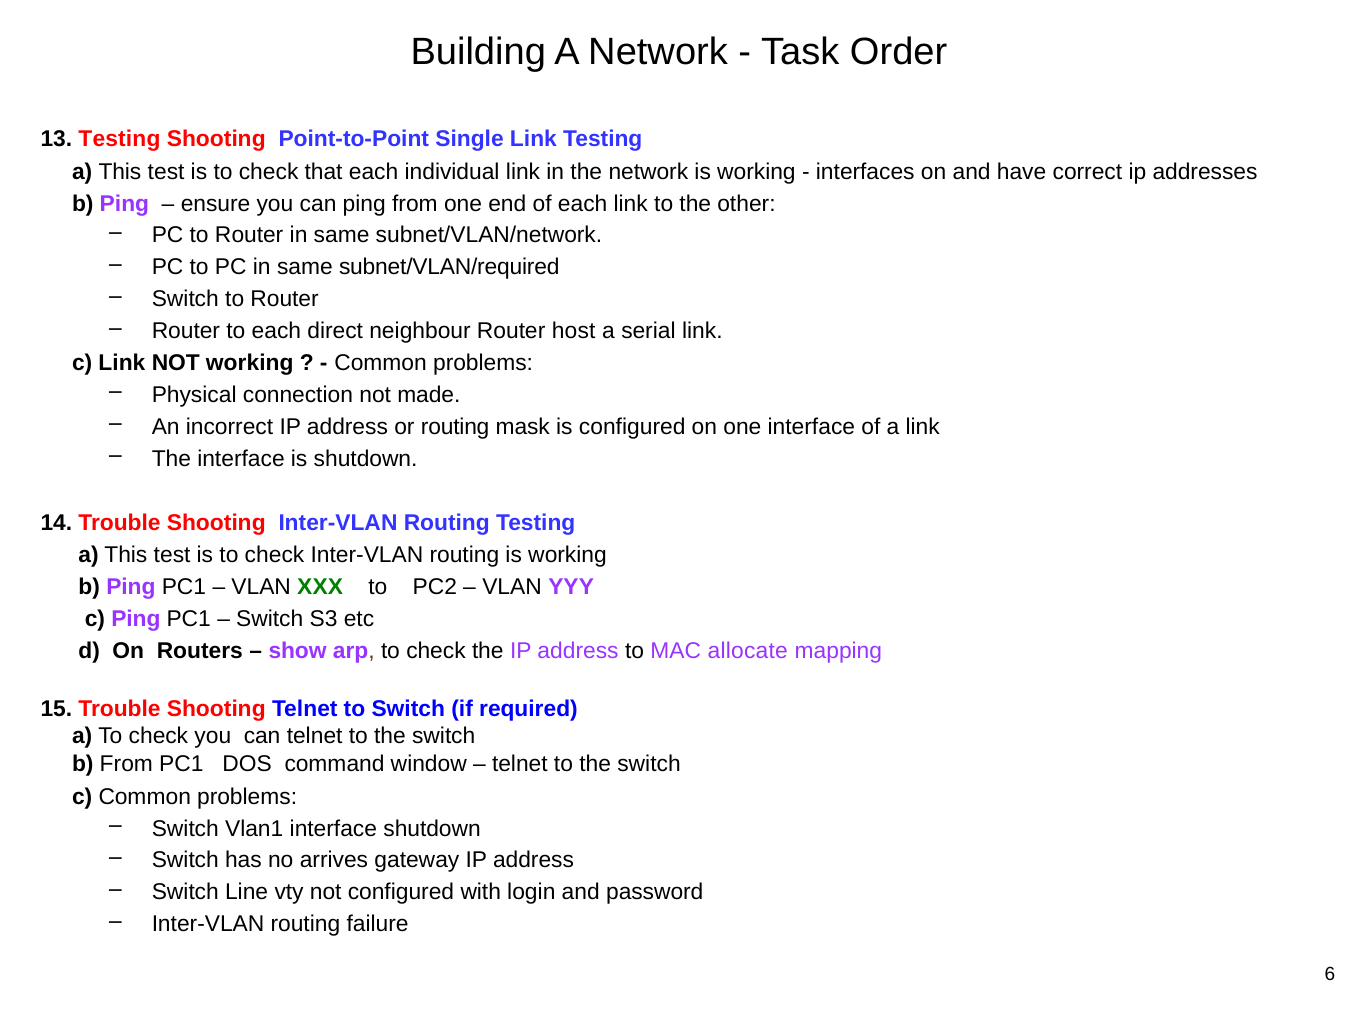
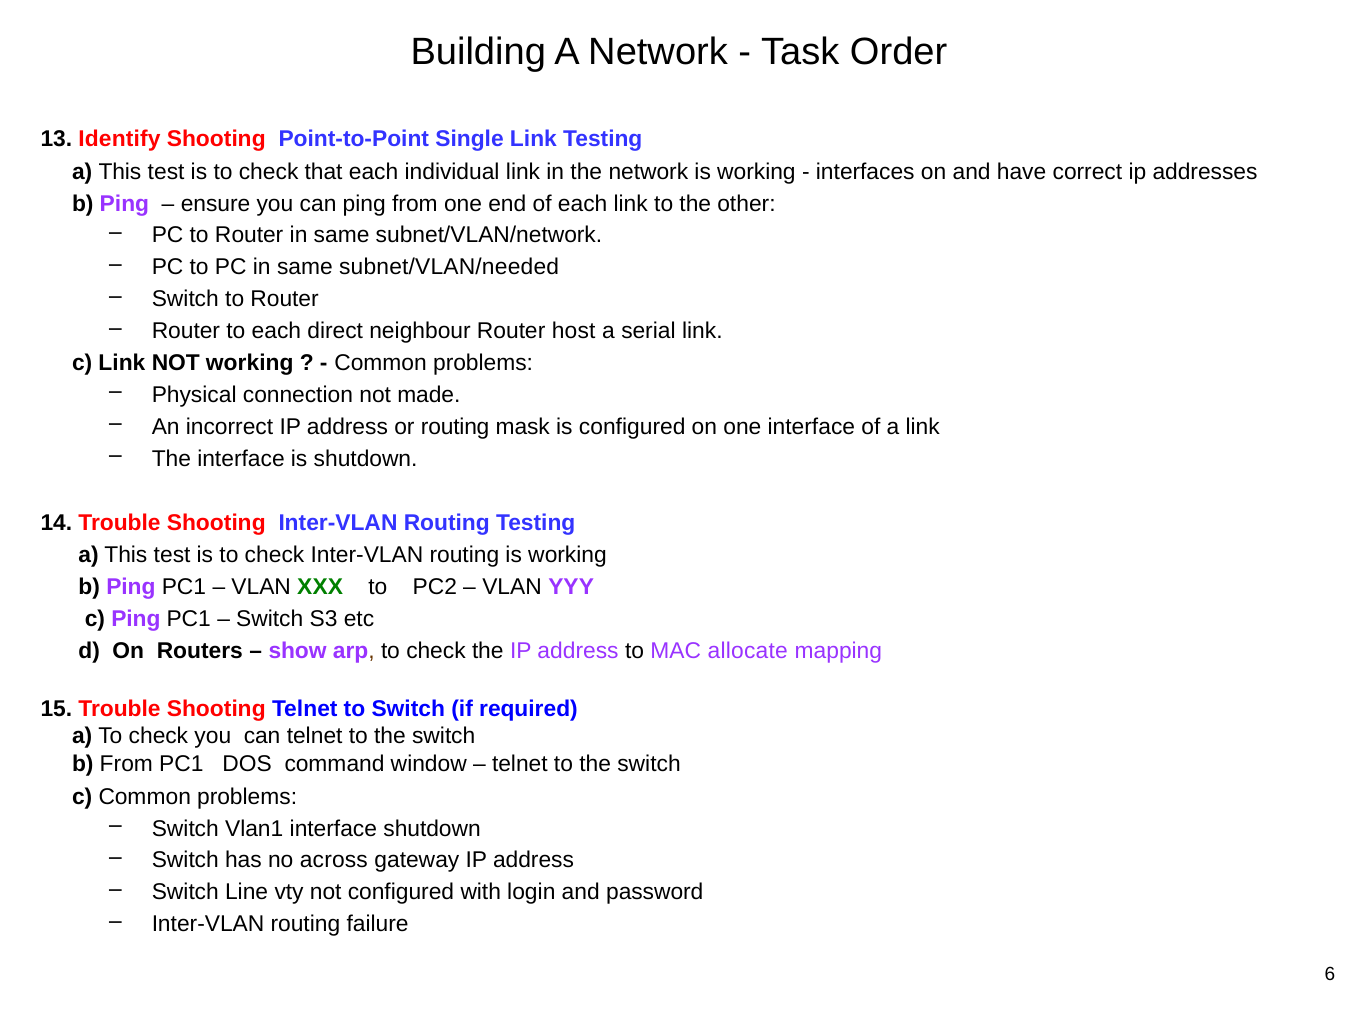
13 Testing: Testing -> Identify (119, 139)
subnet/VLAN/required: subnet/VLAN/required -> subnet/VLAN/needed (449, 268)
arrives: arrives -> across (334, 861)
